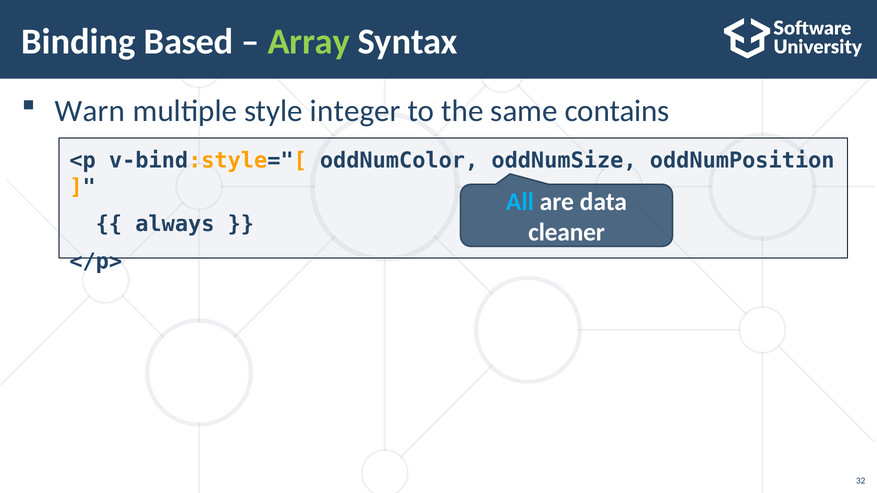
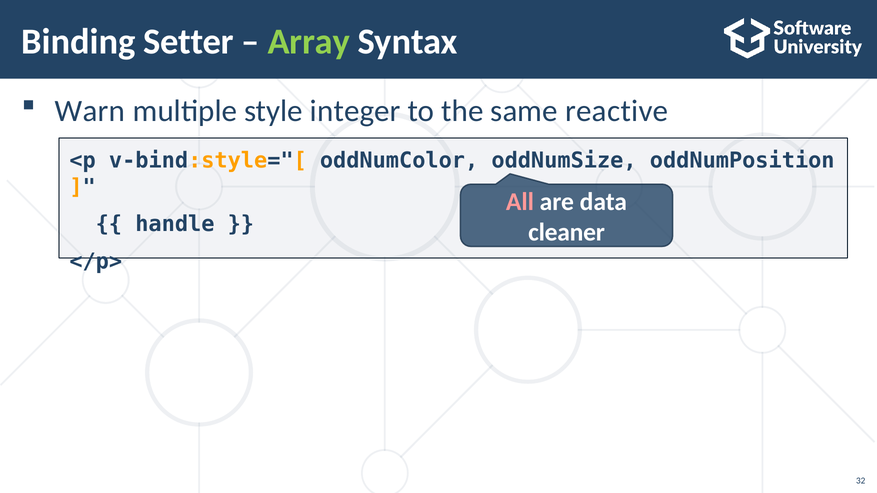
Based: Based -> Setter (189, 42)
contains: contains -> reactive (617, 111)
All colour: light blue -> pink (520, 202)
always: always -> handle (175, 224)
